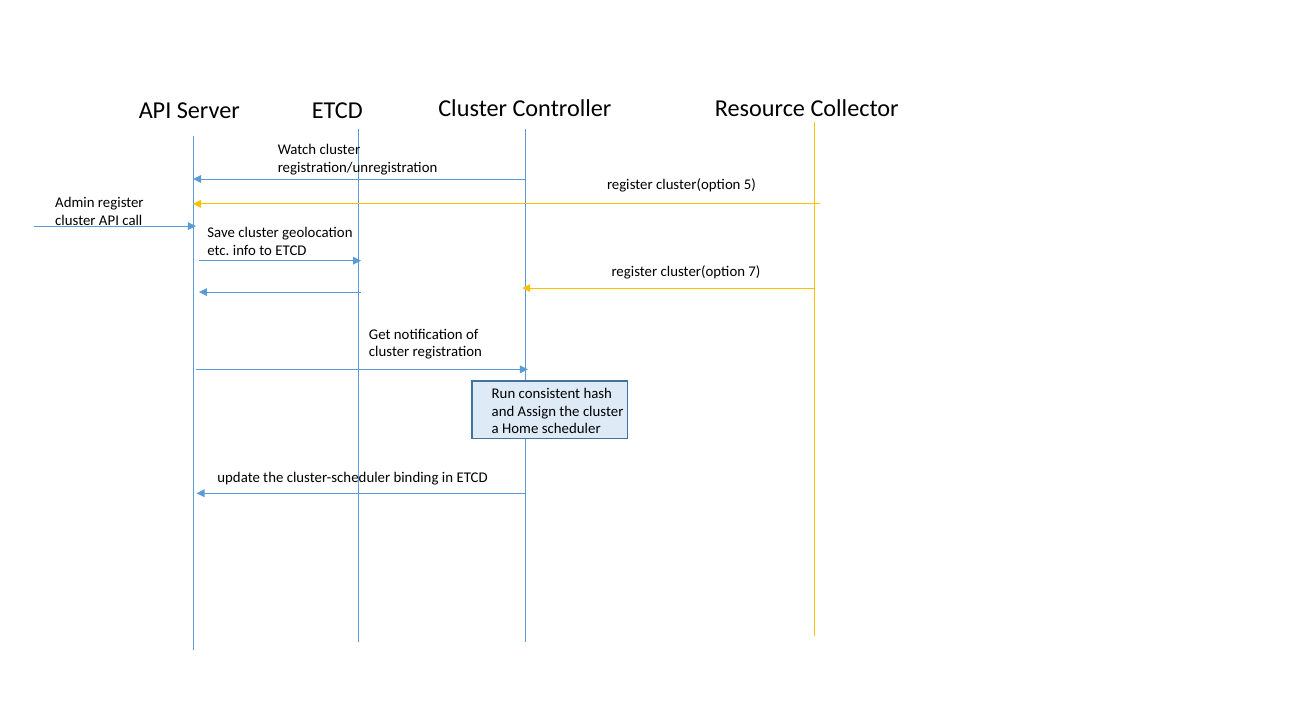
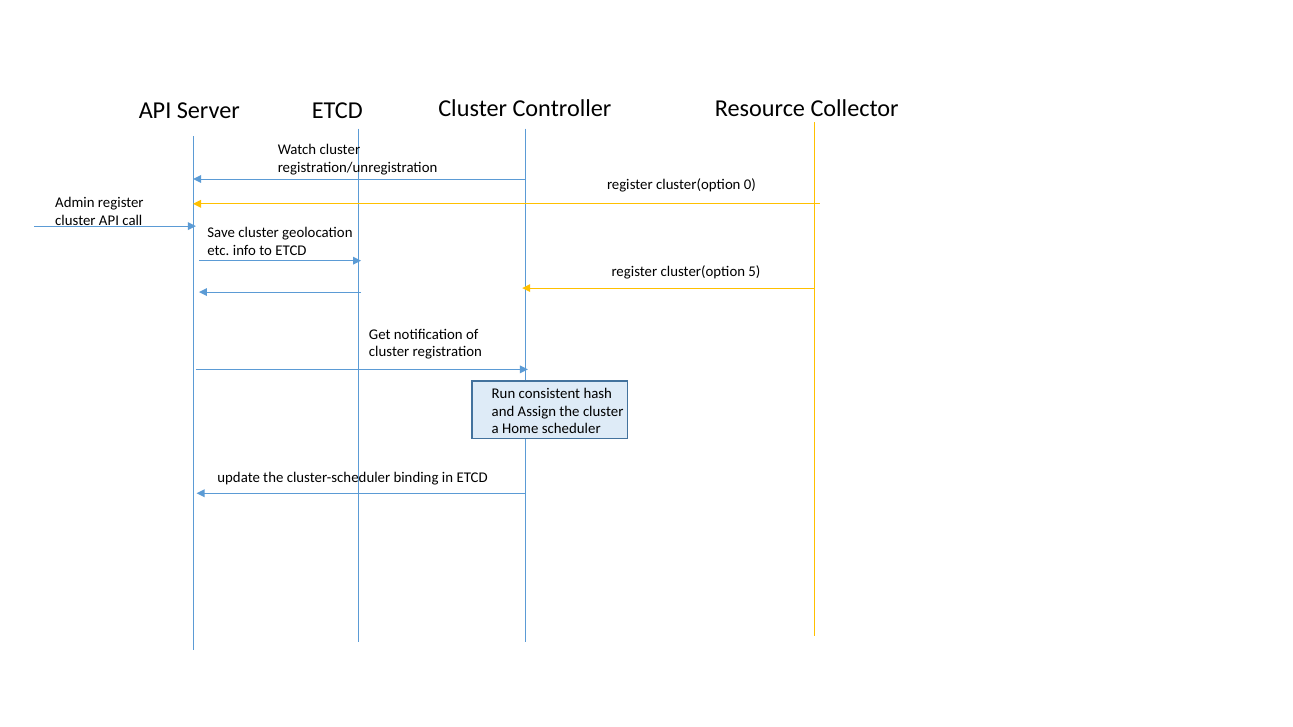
5: 5 -> 0 (750, 185)
7: 7 -> 5 (754, 272)
